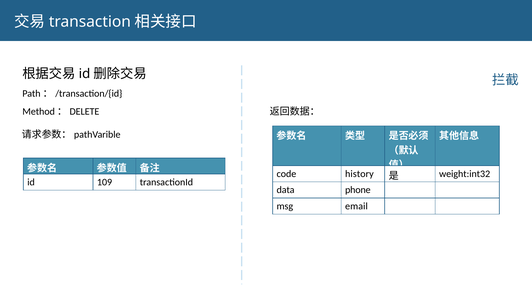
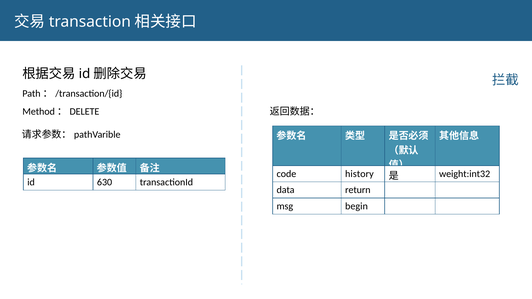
109: 109 -> 630 (105, 182)
phone: phone -> return (358, 190)
email: email -> begin (356, 206)
